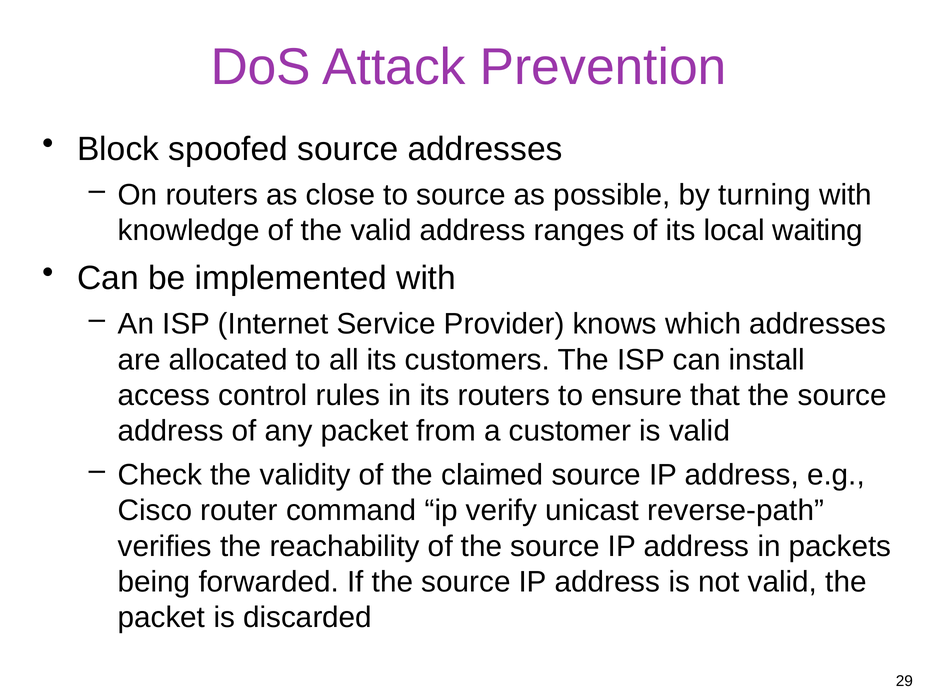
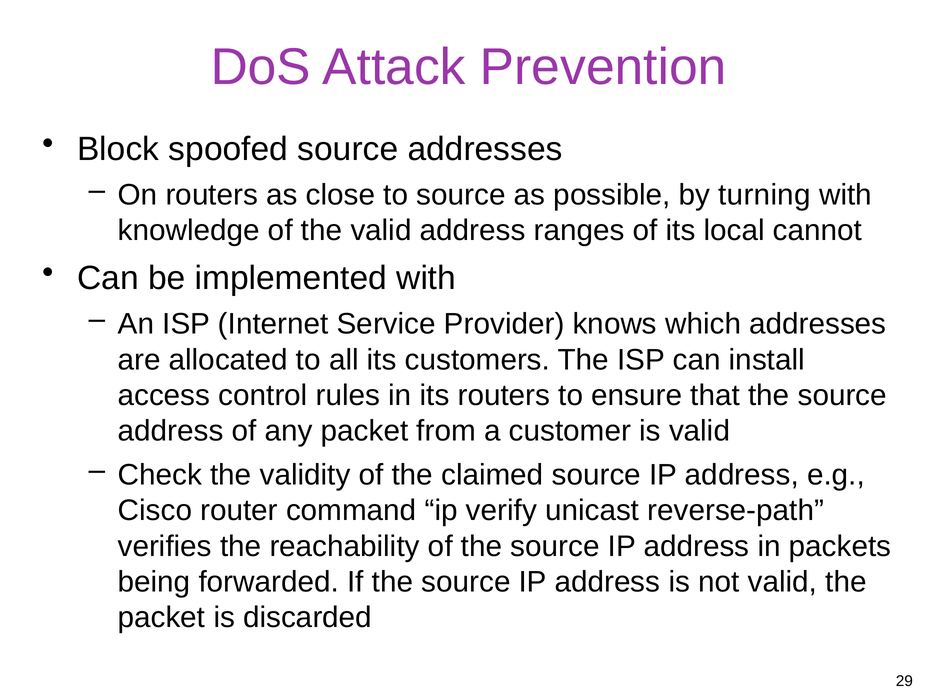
waiting: waiting -> cannot (818, 230)
